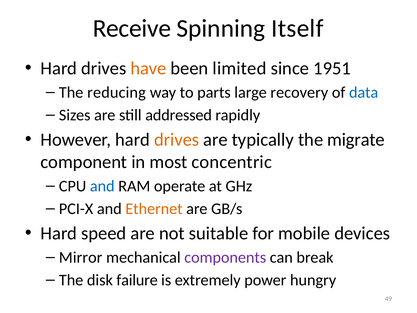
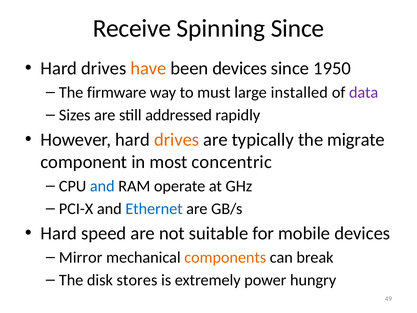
Spinning Itself: Itself -> Since (298, 28)
been limited: limited -> devices (240, 68)
1951: 1951 -> 1950 (332, 68)
reducing: reducing -> firmware (117, 92)
parts: parts -> must (214, 92)
recovery: recovery -> installed (299, 92)
data colour: blue -> purple (364, 92)
Ethernet colour: orange -> blue (154, 209)
components colour: purple -> orange (225, 257)
failure: failure -> stores (137, 280)
